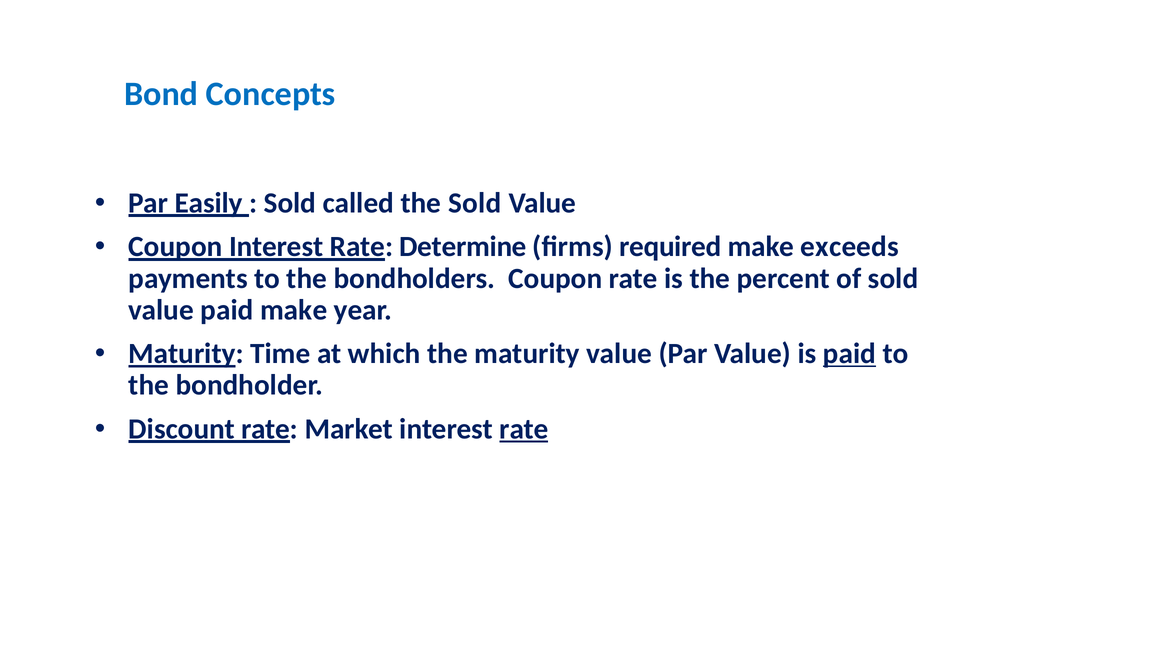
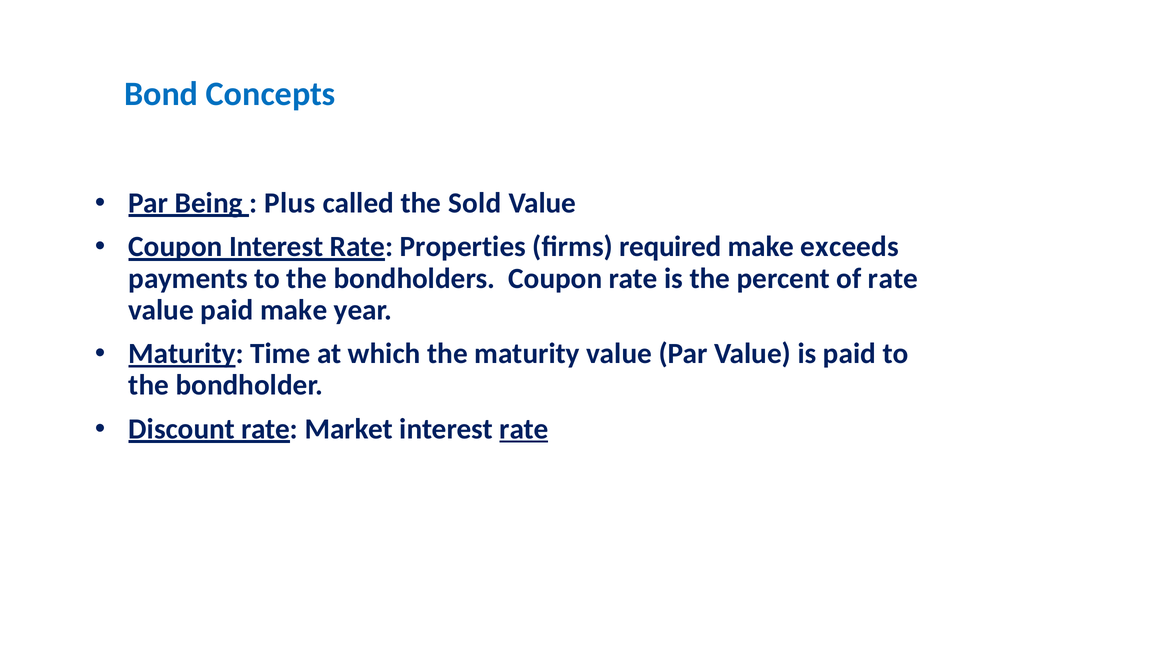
Easily: Easily -> Being (209, 203)
Sold: Sold -> Plus (290, 203)
Determine: Determine -> Properties (463, 247)
of sold: sold -> rate (893, 279)
paid underline: present -> none (850, 354)
